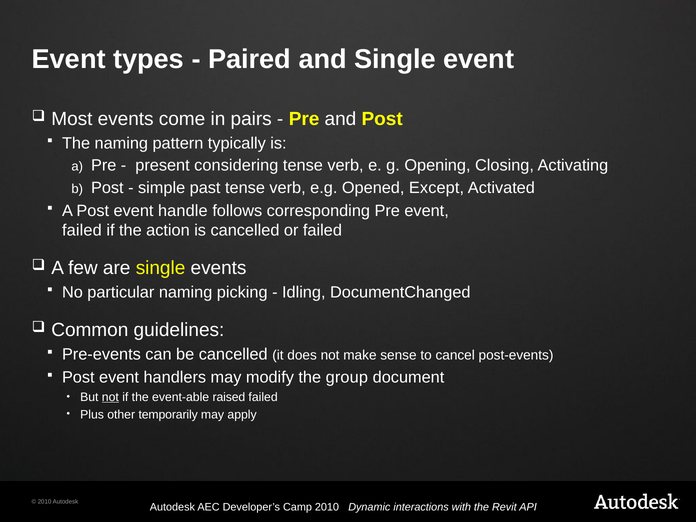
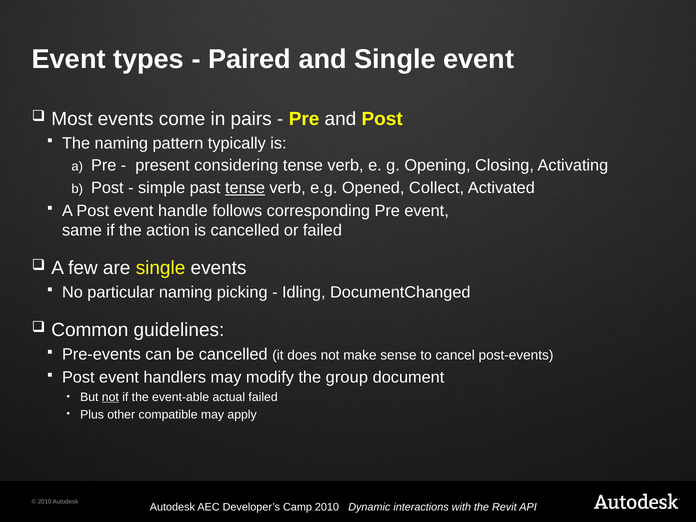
tense underline: none -> present (245, 188)
Except: Except -> Collect (437, 188)
failed: failed -> same (82, 230)
raised: raised -> actual (229, 397)
temporarily: temporarily -> compatible (168, 414)
